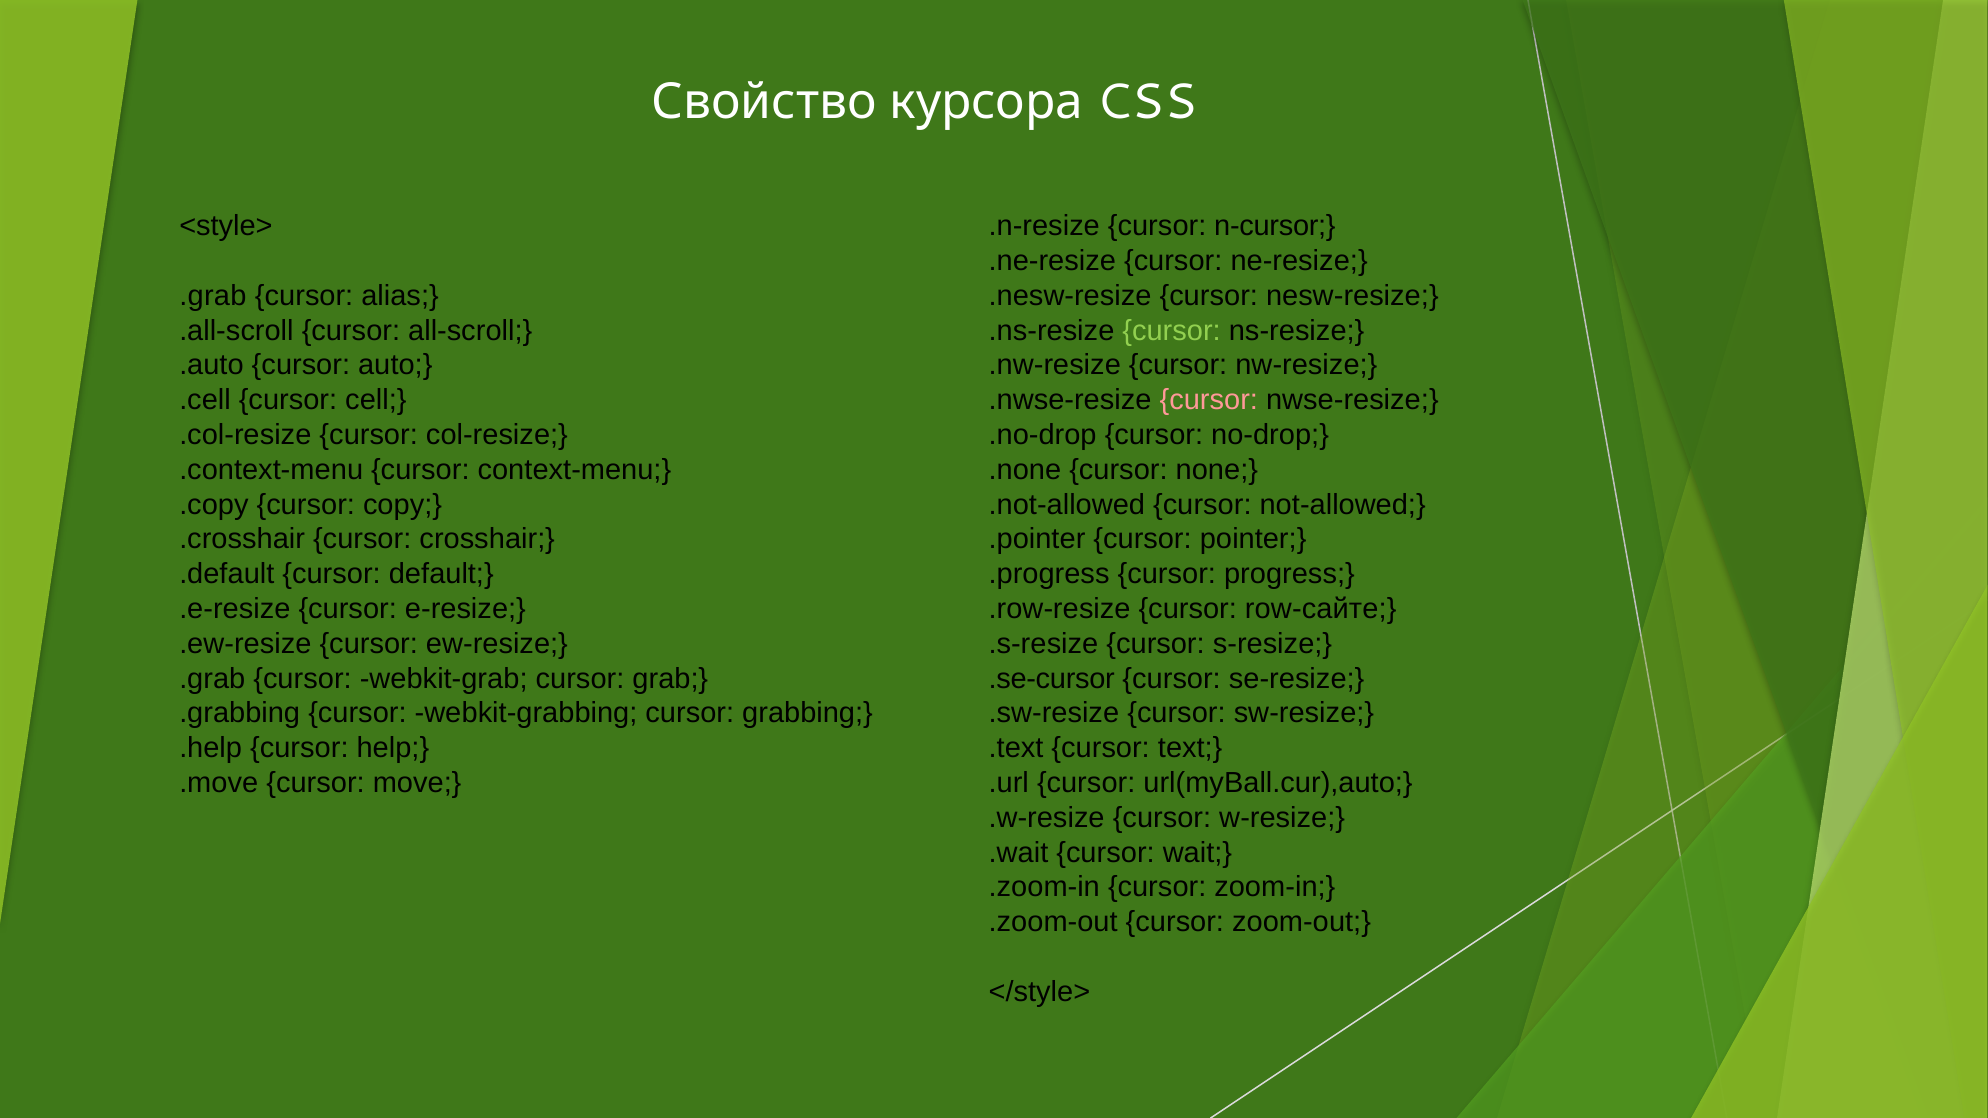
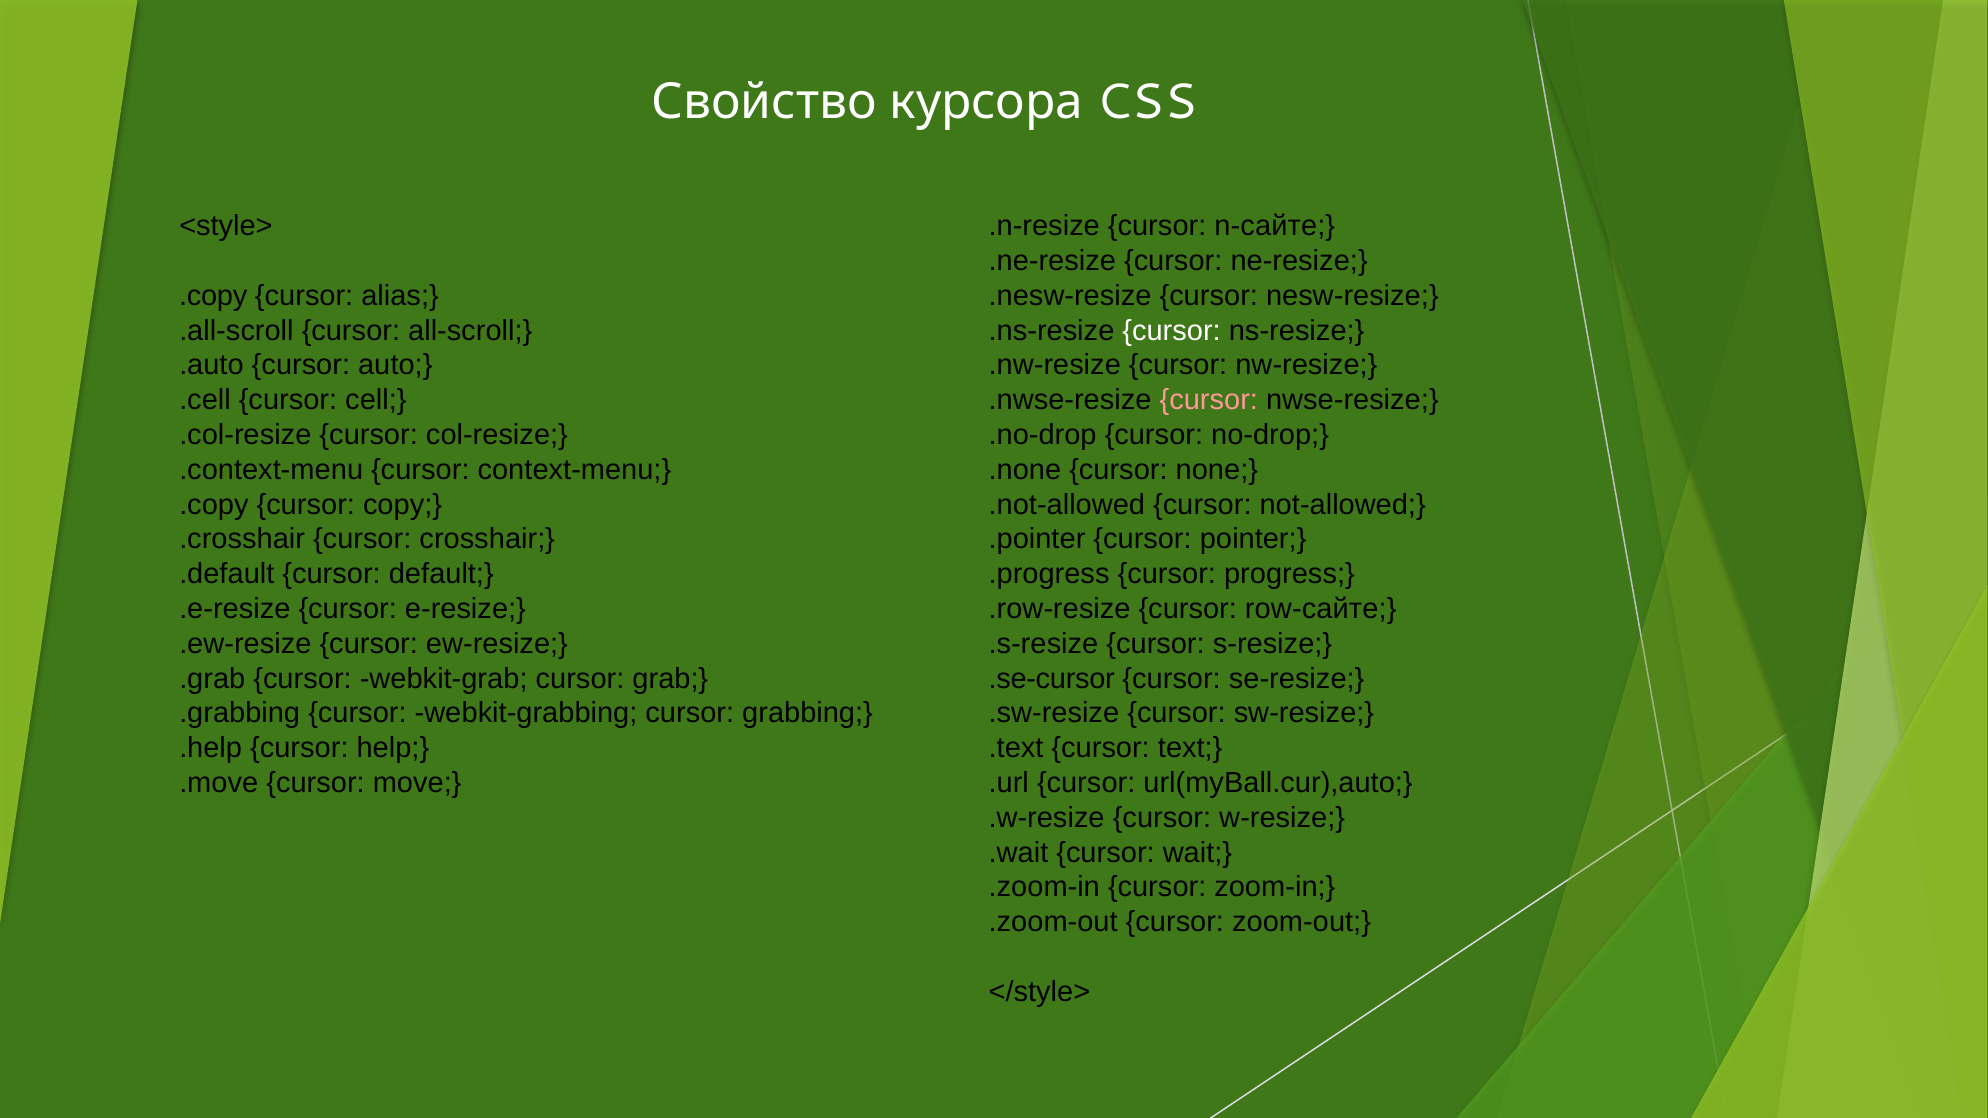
n-cursor: n-cursor -> n-сайте (1275, 226)
.grab: .grab -> .copy (213, 296)
cursor colour: light green -> white (1172, 331)
